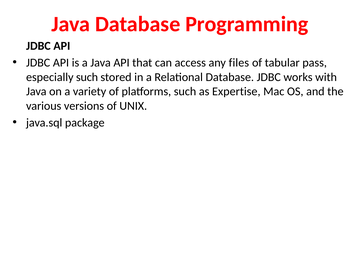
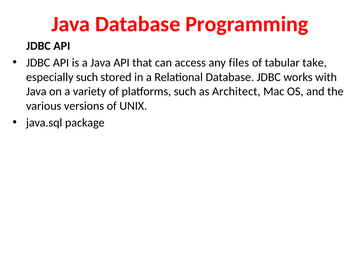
pass: pass -> take (315, 63)
Expertise: Expertise -> Architect (236, 91)
